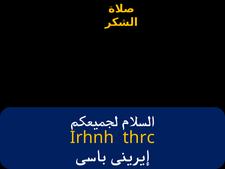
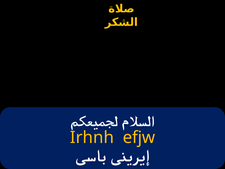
thrc: thrc -> efjw (139, 137)
